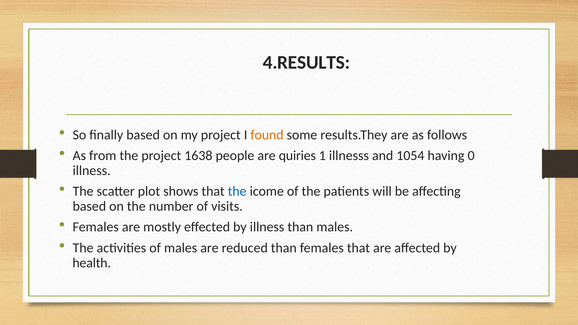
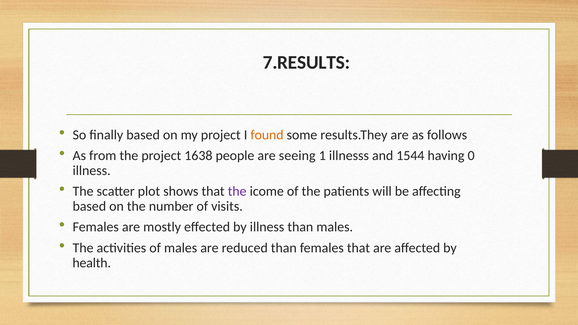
4.RESULTS: 4.RESULTS -> 7.RESULTS (306, 62)
quiries: quiries -> seeing (297, 156)
1054: 1054 -> 1544 (410, 156)
the colour: blue -> purple (237, 191)
